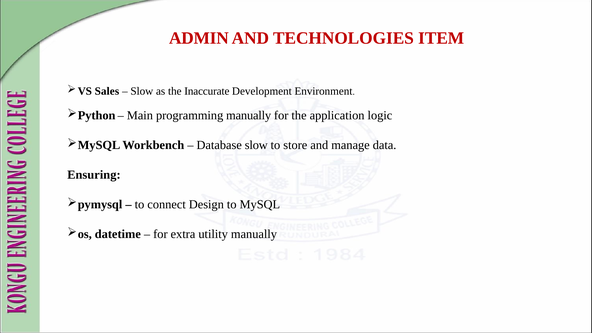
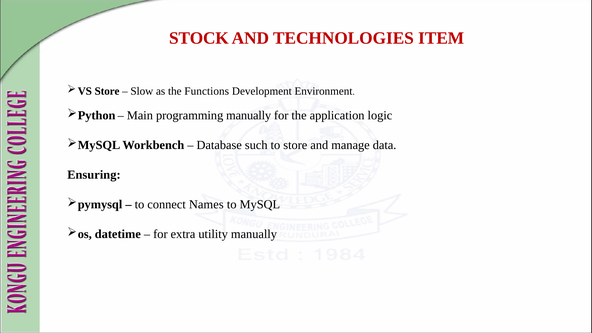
ADMIN: ADMIN -> STOCK (199, 38)
Sales: Sales -> Store (107, 91)
Inaccurate: Inaccurate -> Functions (207, 91)
Database slow: slow -> such (256, 145)
Design: Design -> Names (206, 204)
